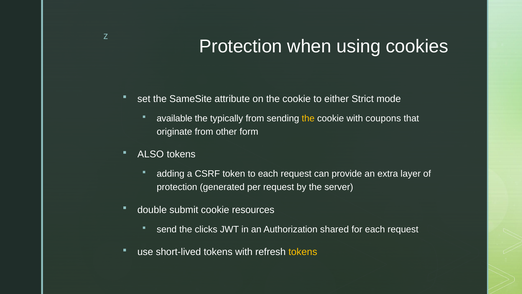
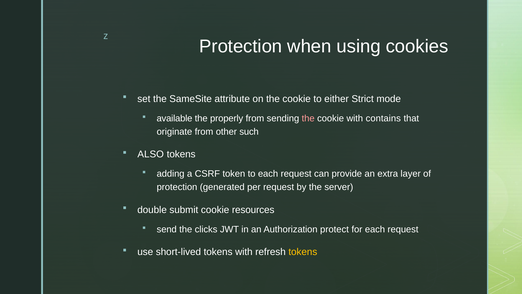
typically: typically -> properly (227, 118)
the colour: yellow -> pink (308, 118)
coupons: coupons -> contains (383, 118)
form: form -> such (249, 132)
shared: shared -> protect (335, 229)
